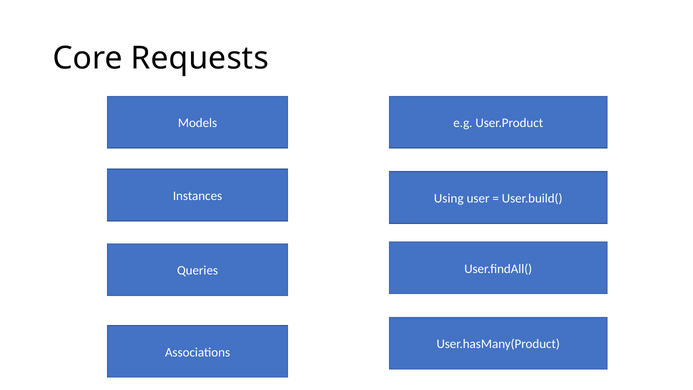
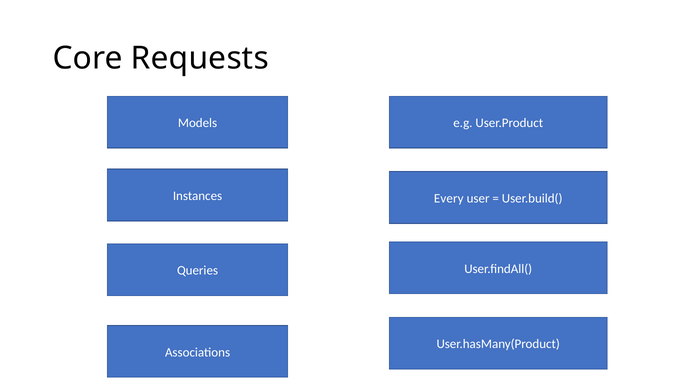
Using: Using -> Every (449, 198)
